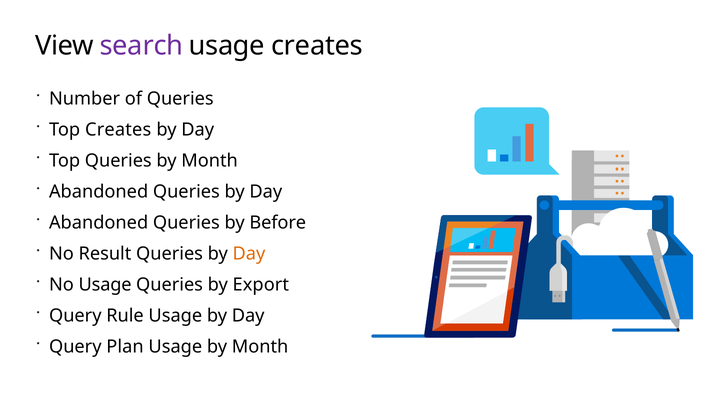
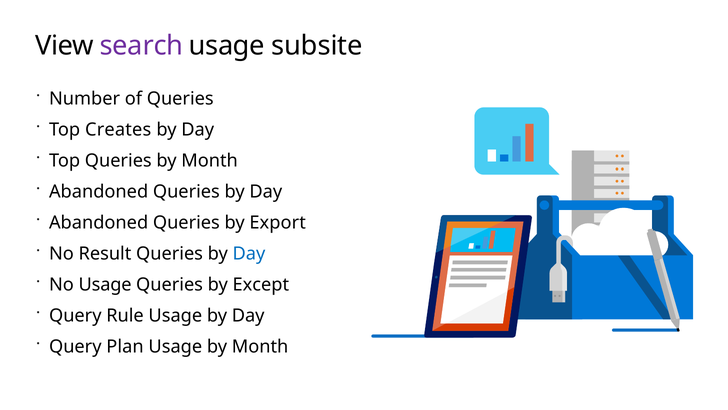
usage creates: creates -> subsite (317, 46)
Before: Before -> Export (278, 222)
Day colour: orange -> blue (249, 253)
Export: Export -> Except (261, 284)
